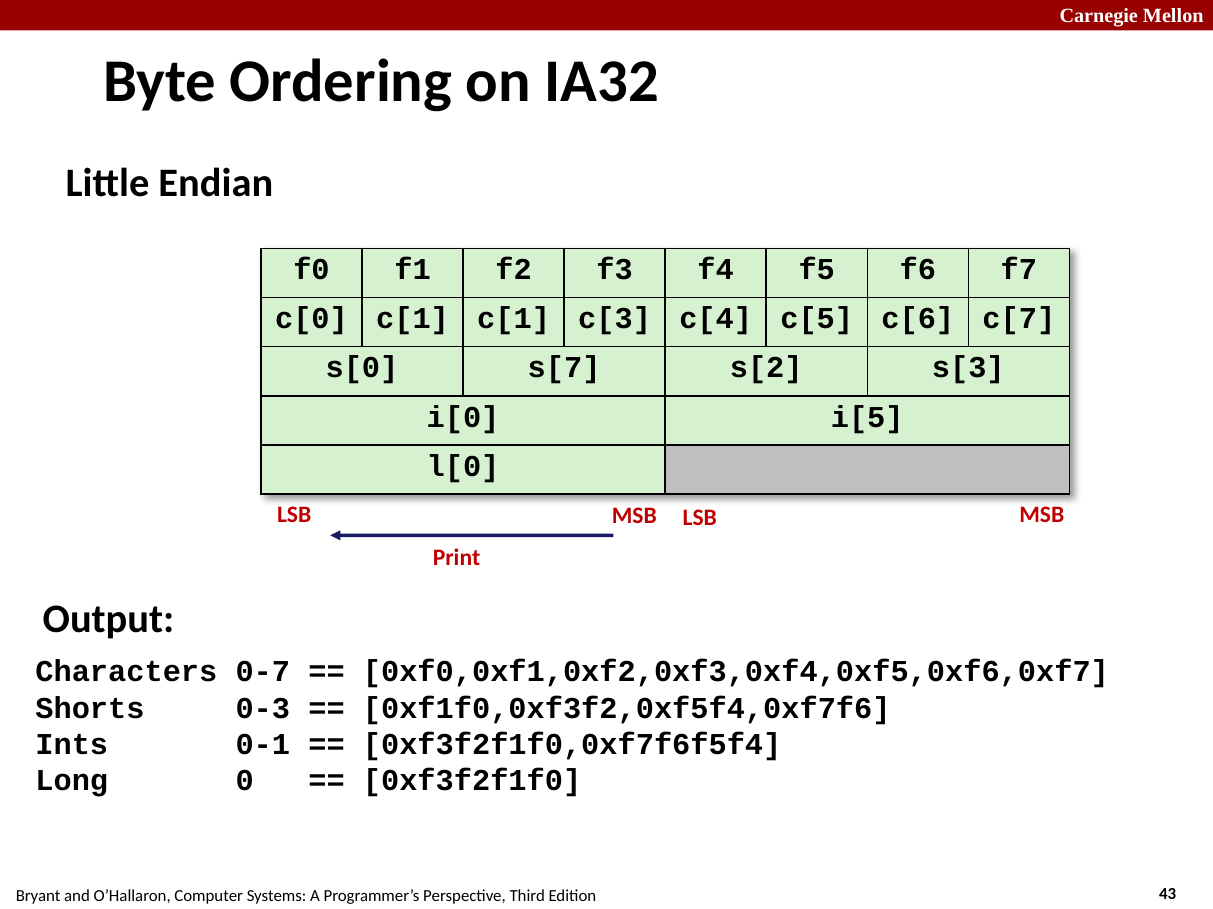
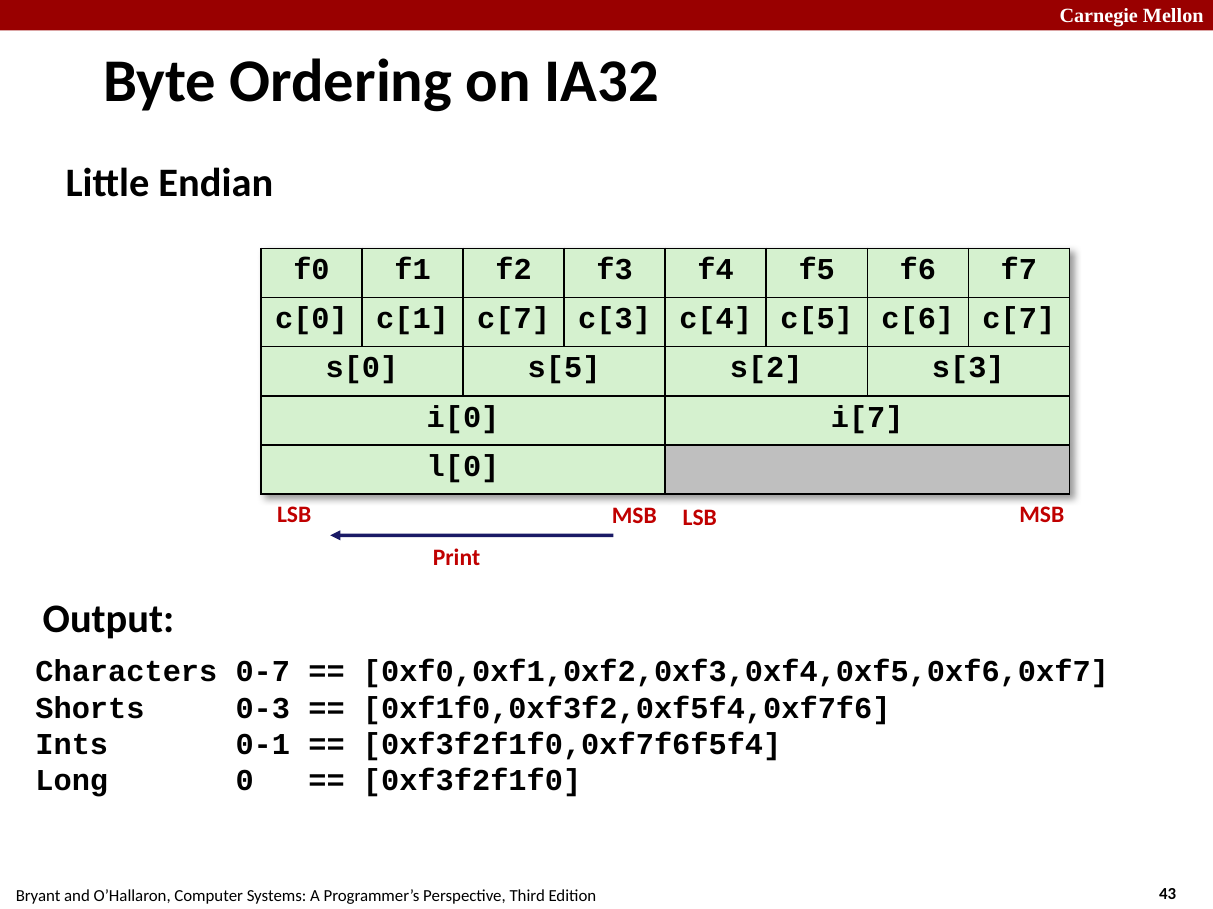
c[1 c[1: c[1 -> c[7 (514, 319)
s[7: s[7 -> s[5 (564, 368)
i[5: i[5 -> i[7 (867, 417)
